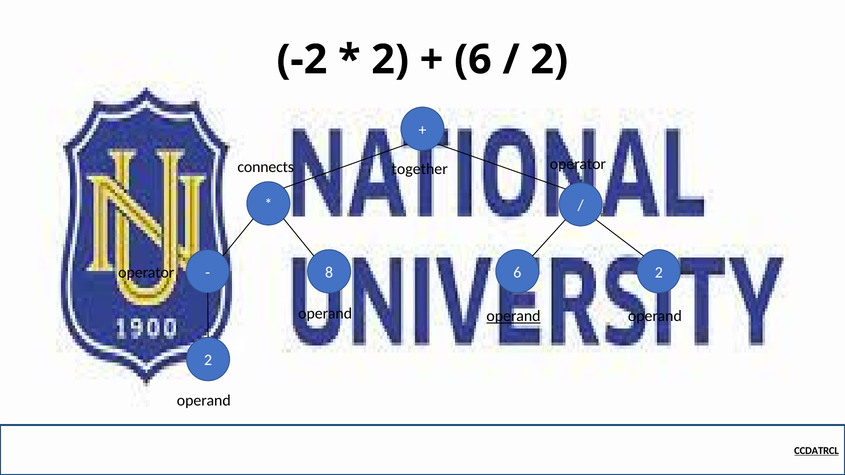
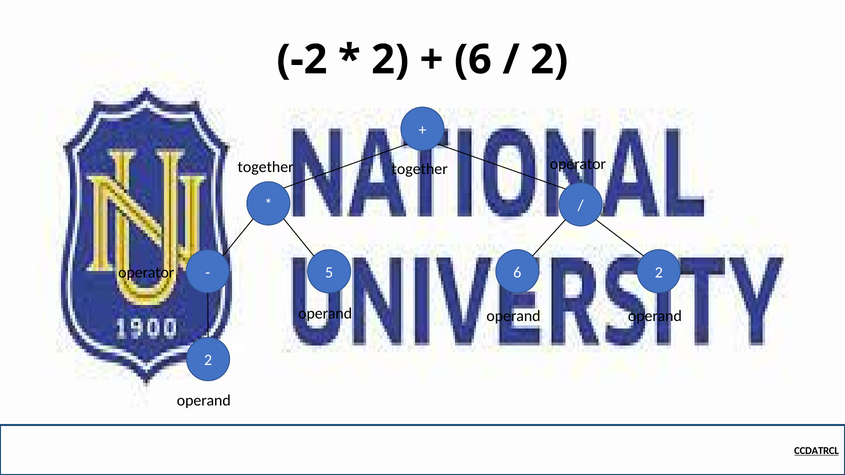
connects: connects -> together (266, 167)
8: 8 -> 5 (329, 273)
operand underline: present -> none (513, 316)
